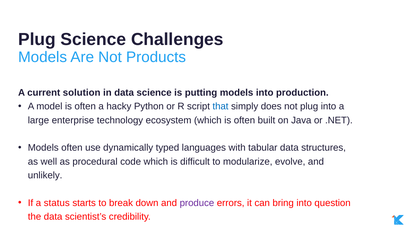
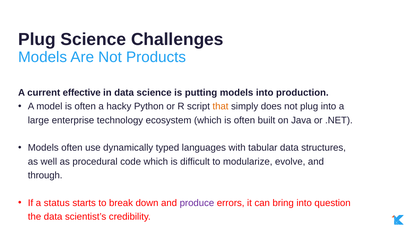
solution: solution -> effective (82, 92)
that colour: blue -> orange (221, 106)
unlikely: unlikely -> through (45, 175)
